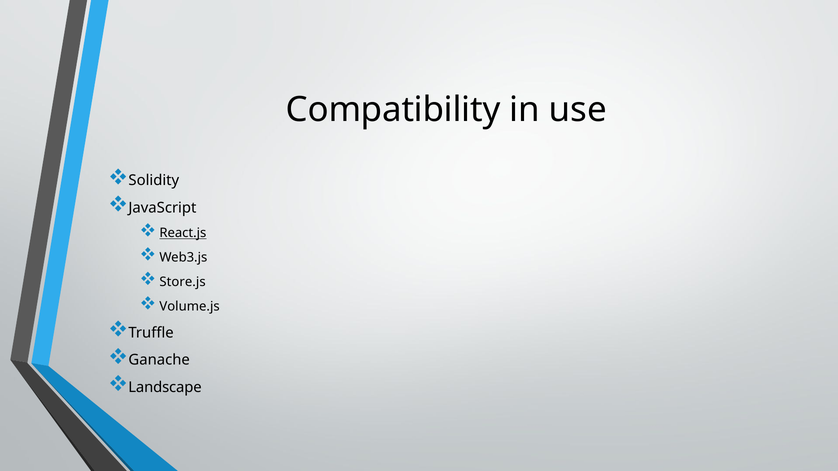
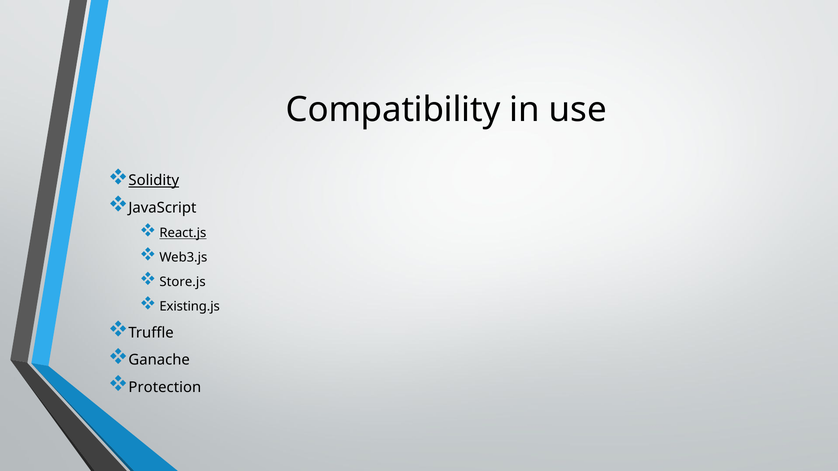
Solidity underline: none -> present (154, 181)
Volume.js: Volume.js -> Existing.js (190, 307)
Landscape: Landscape -> Protection (165, 387)
